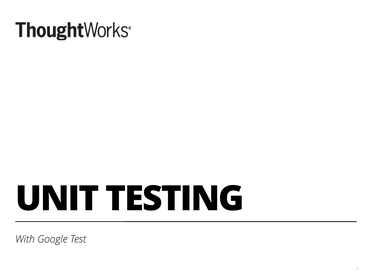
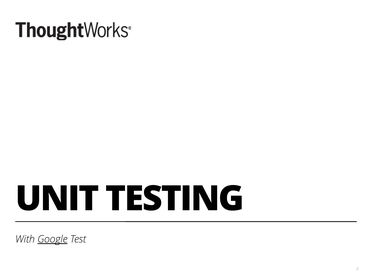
Google underline: none -> present (52, 239)
